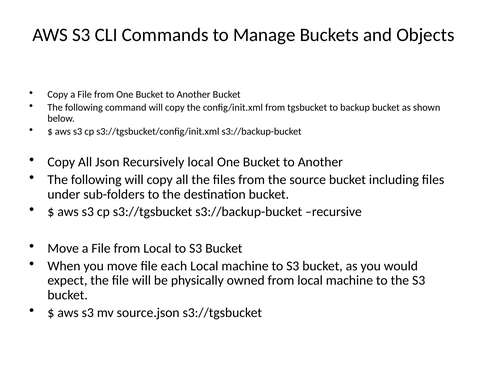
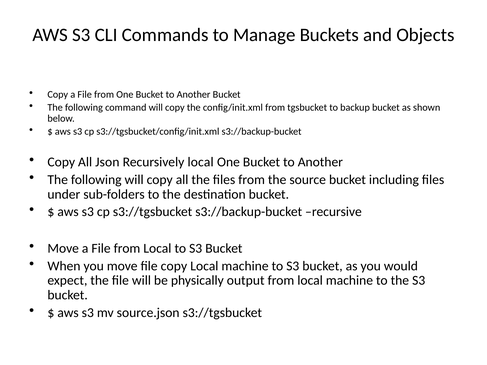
file each: each -> copy (174, 266)
owned: owned -> output (246, 281)
